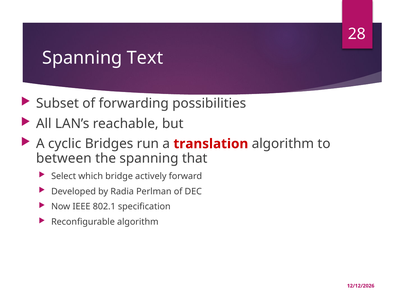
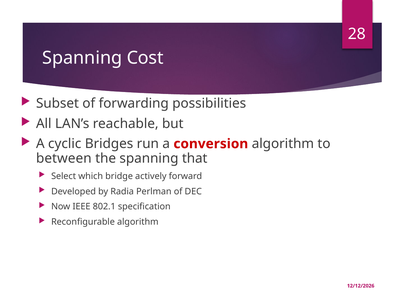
Text: Text -> Cost (145, 58)
translation: translation -> conversion (211, 144)
